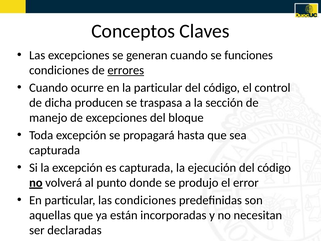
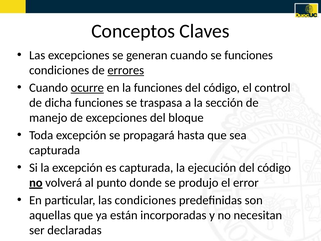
ocurre underline: none -> present (87, 88)
la particular: particular -> funciones (158, 88)
dicha producen: producen -> funciones (99, 103)
